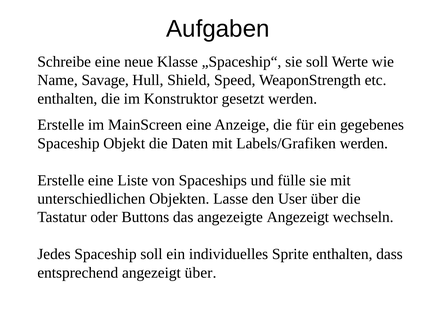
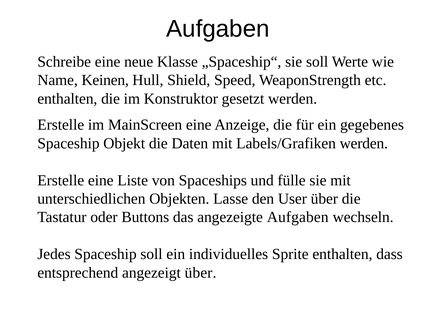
Savage: Savage -> Keinen (105, 80)
angezeigte Angezeigt: Angezeigt -> Aufgaben (298, 217)
